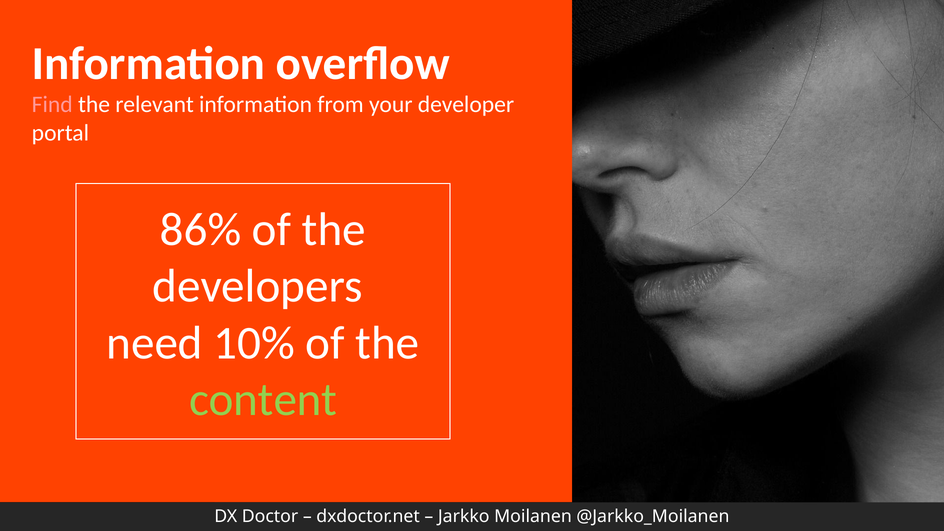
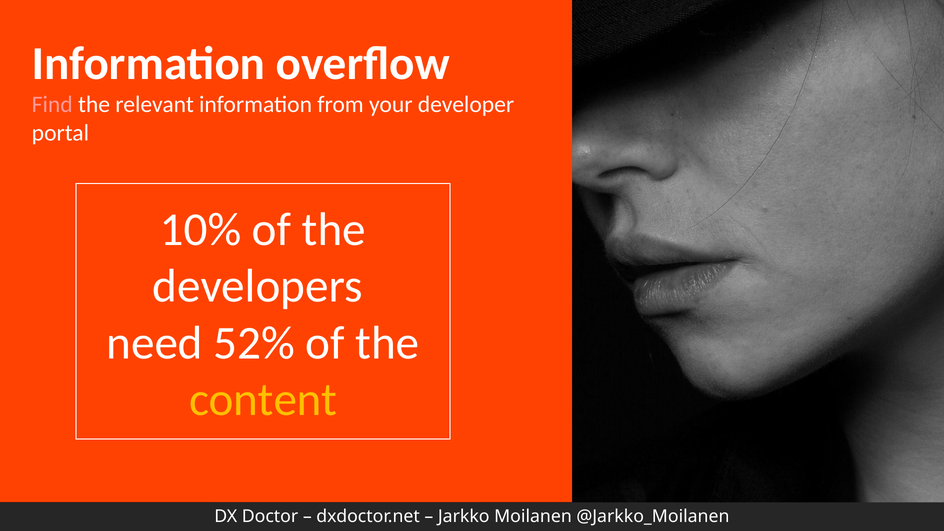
86%: 86% -> 10% (201, 230)
10%: 10% -> 52% (254, 343)
content colour: light green -> yellow (263, 400)
